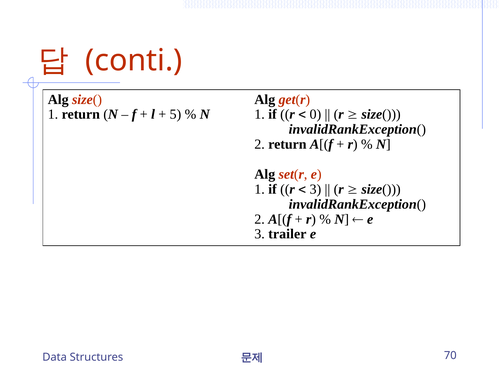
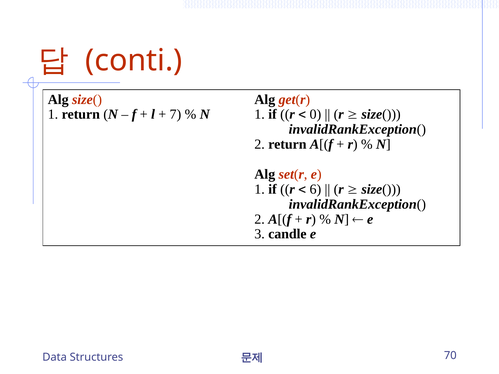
5: 5 -> 7 (175, 114)
3: 3 -> 6 (315, 189)
trailer: trailer -> candle (287, 234)
